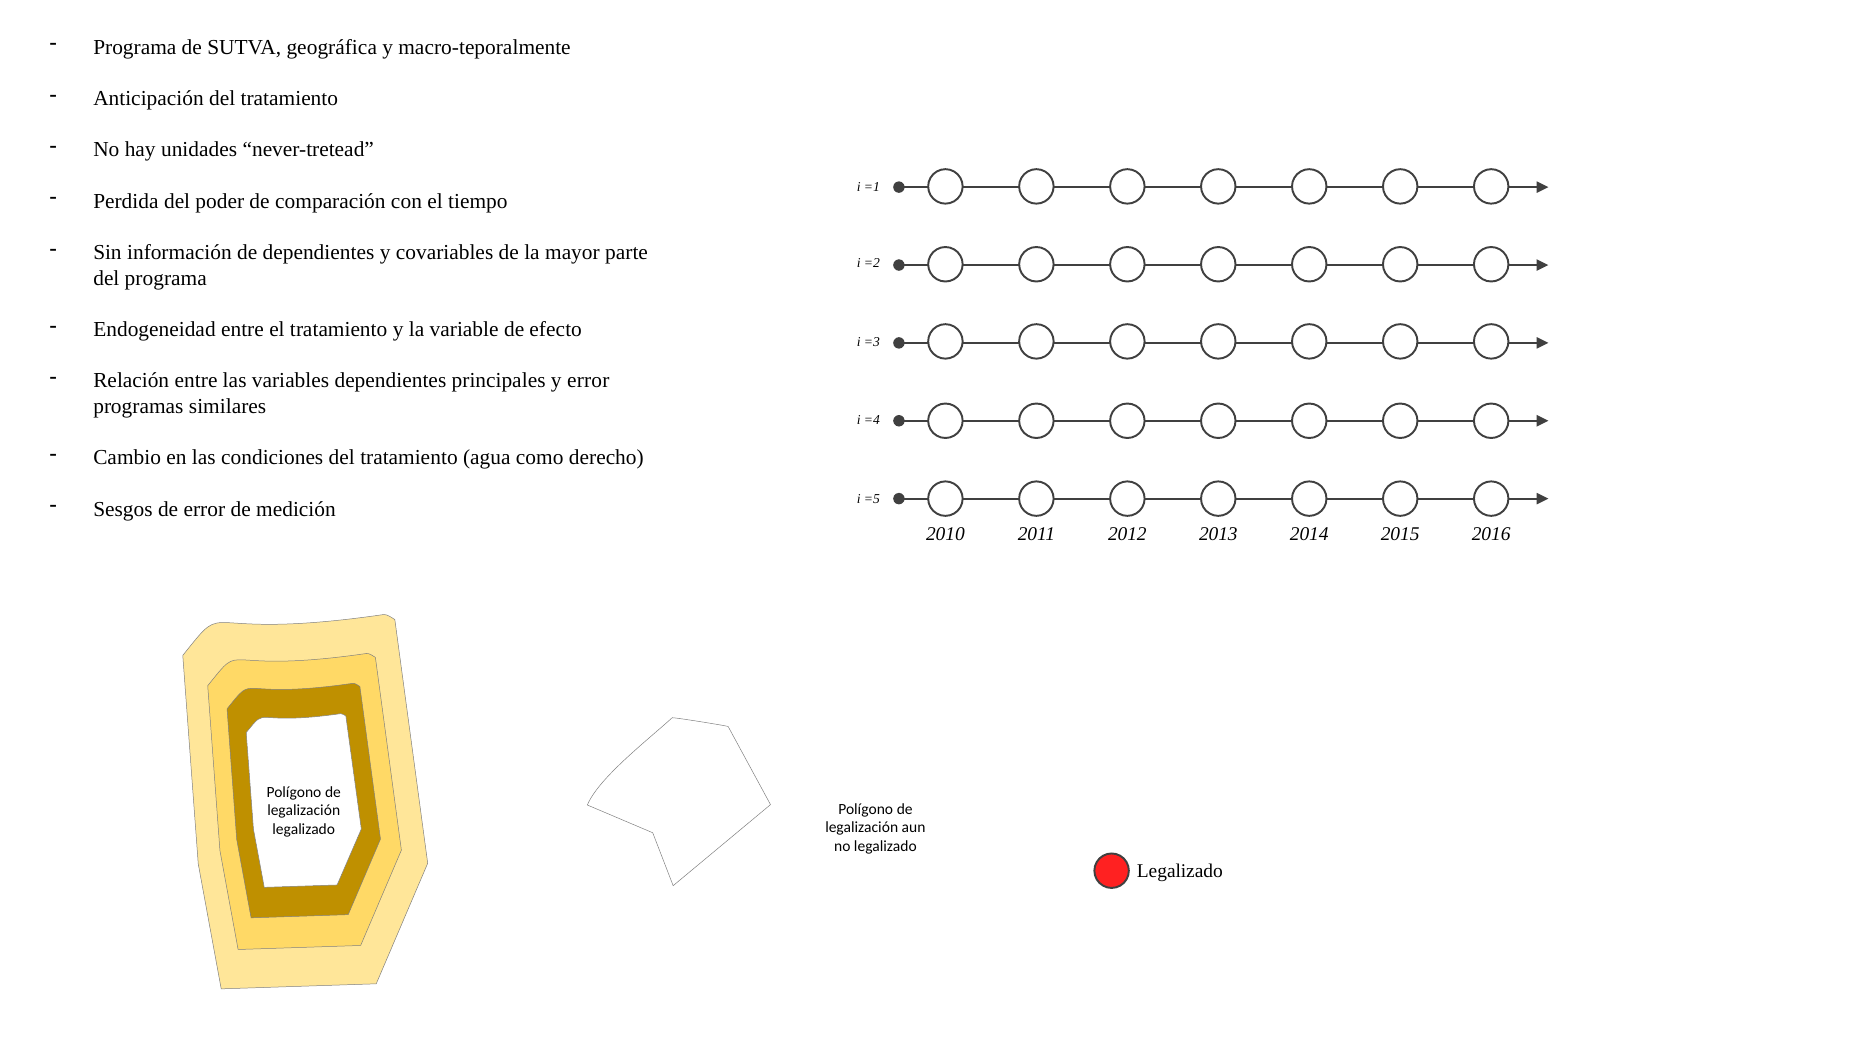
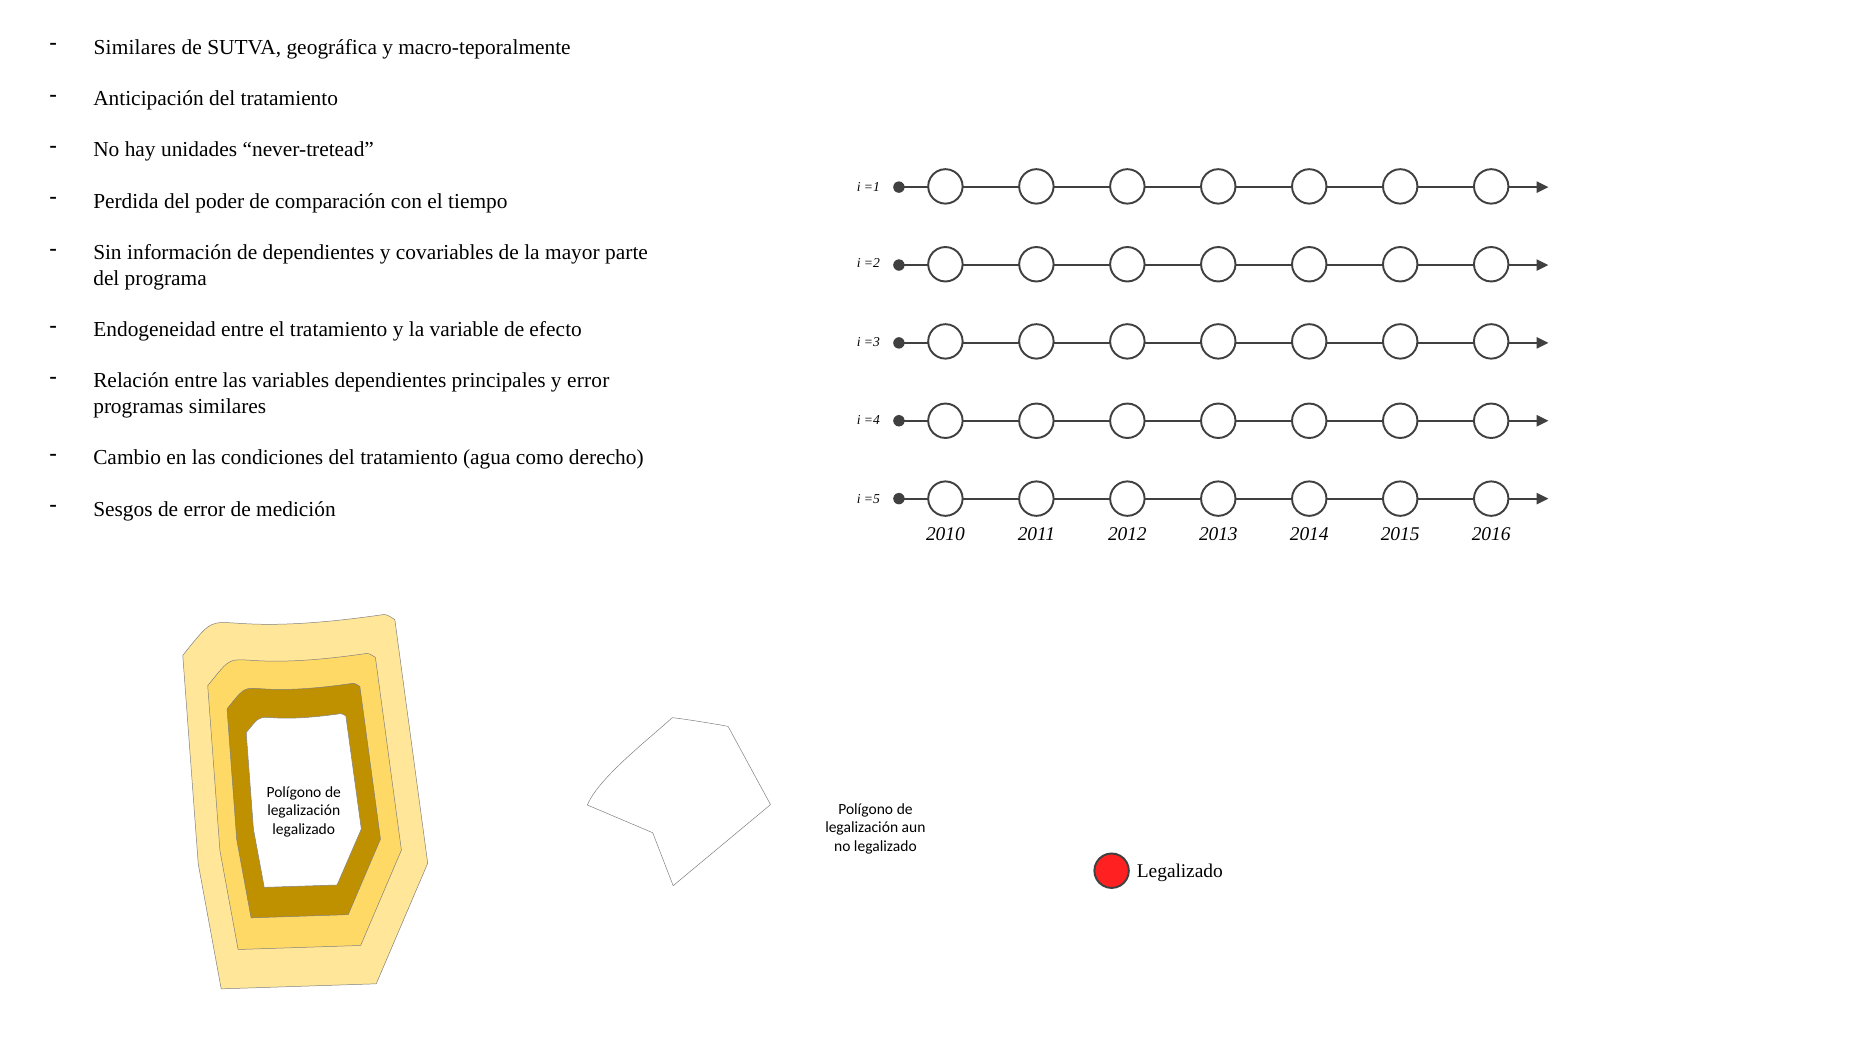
Programa: Programa -> Similares (135, 47)
